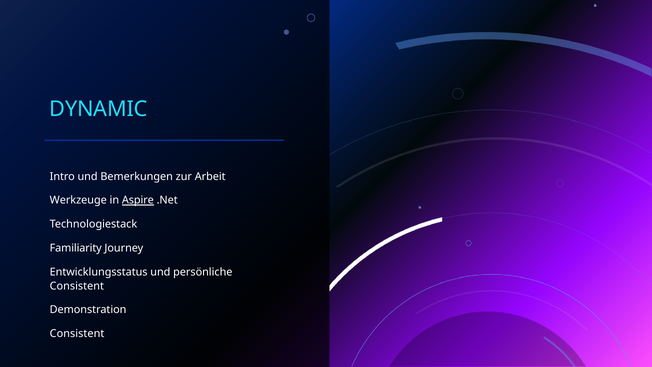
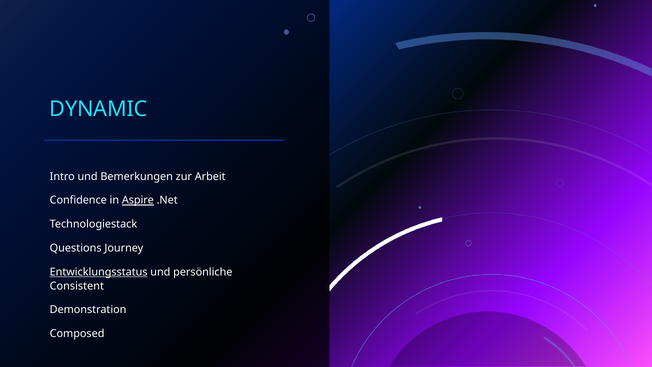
Werkzeuge: Werkzeuge -> Confidence (78, 200)
Familiarity: Familiarity -> Questions (76, 248)
Entwicklungsstatus underline: none -> present (99, 272)
Consistent: Consistent -> Composed (77, 333)
